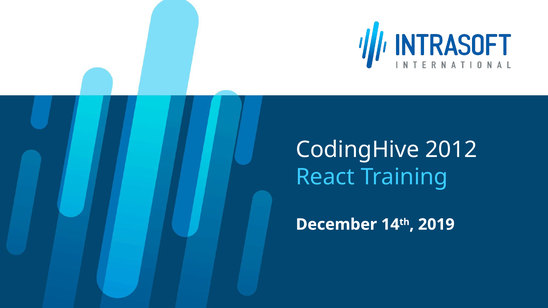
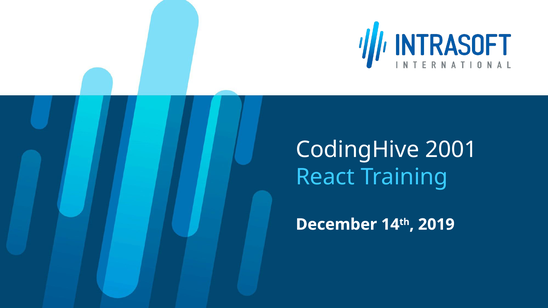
2012: 2012 -> 2001 (451, 150)
